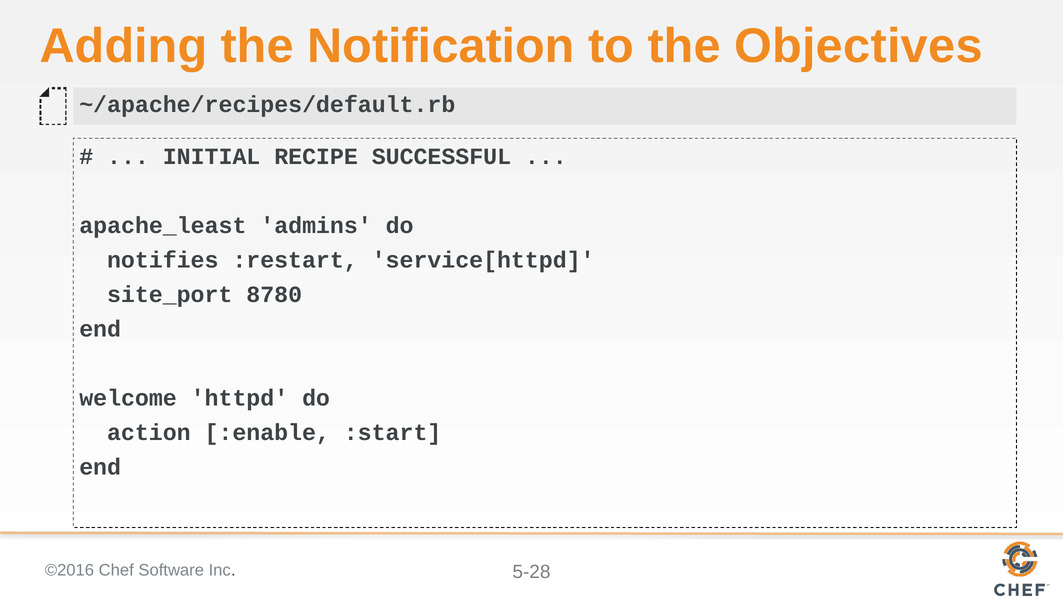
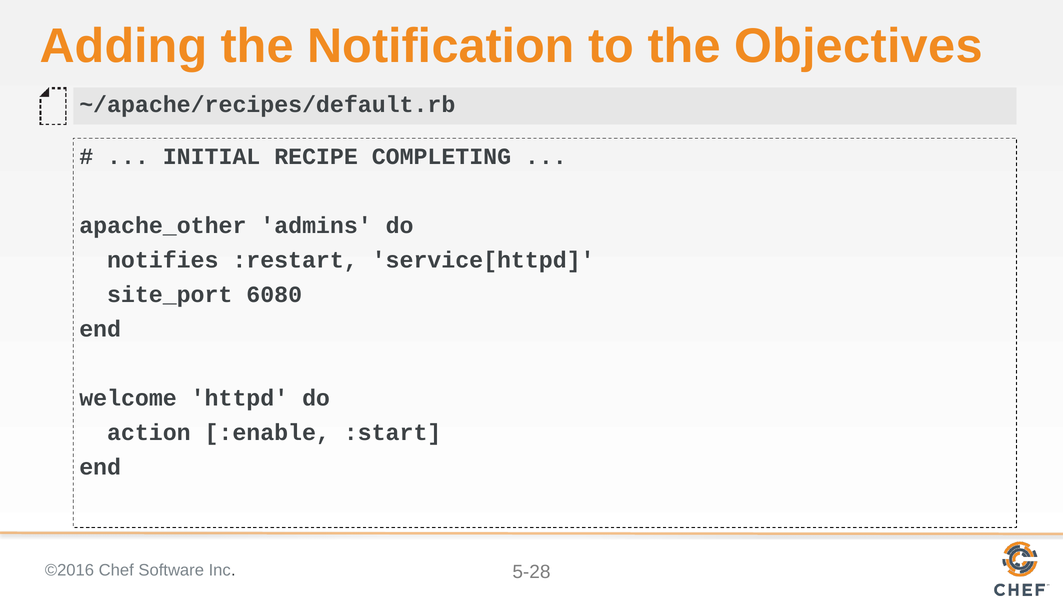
SUCCESSFUL: SUCCESSFUL -> COMPLETING (441, 157)
apache_least: apache_least -> apache_other (163, 226)
8780: 8780 -> 6080 (274, 295)
